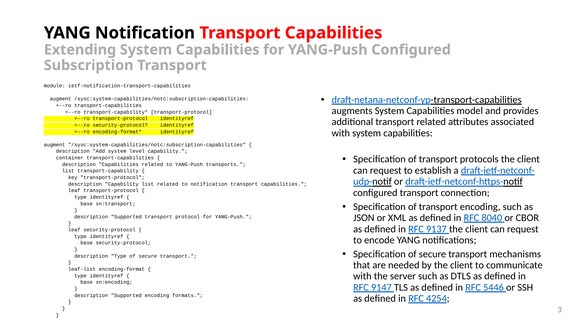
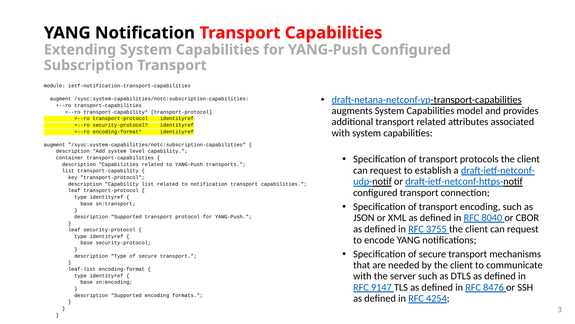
9137: 9137 -> 3755 (436, 229)
5446: 5446 -> 8476 (493, 287)
